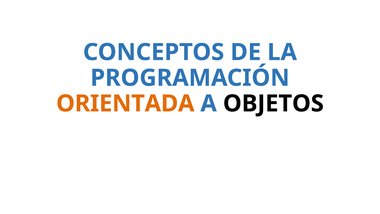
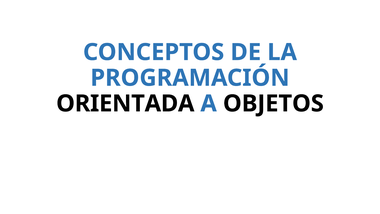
ORIENTADA colour: orange -> black (125, 103)
